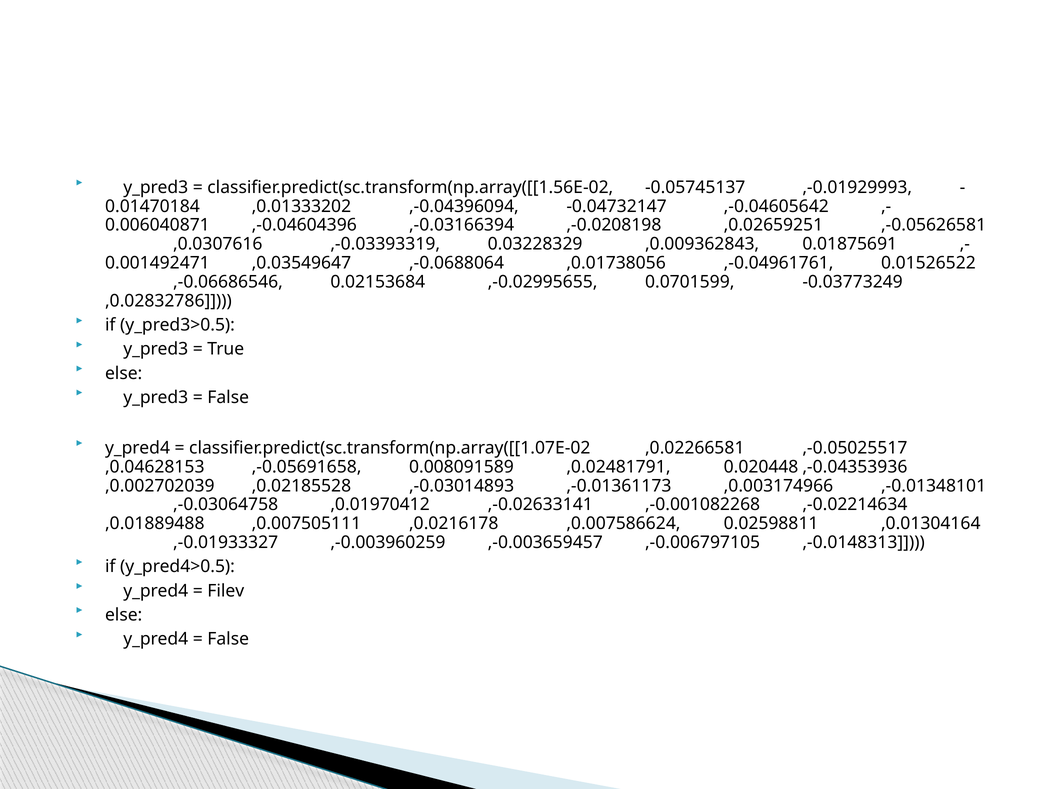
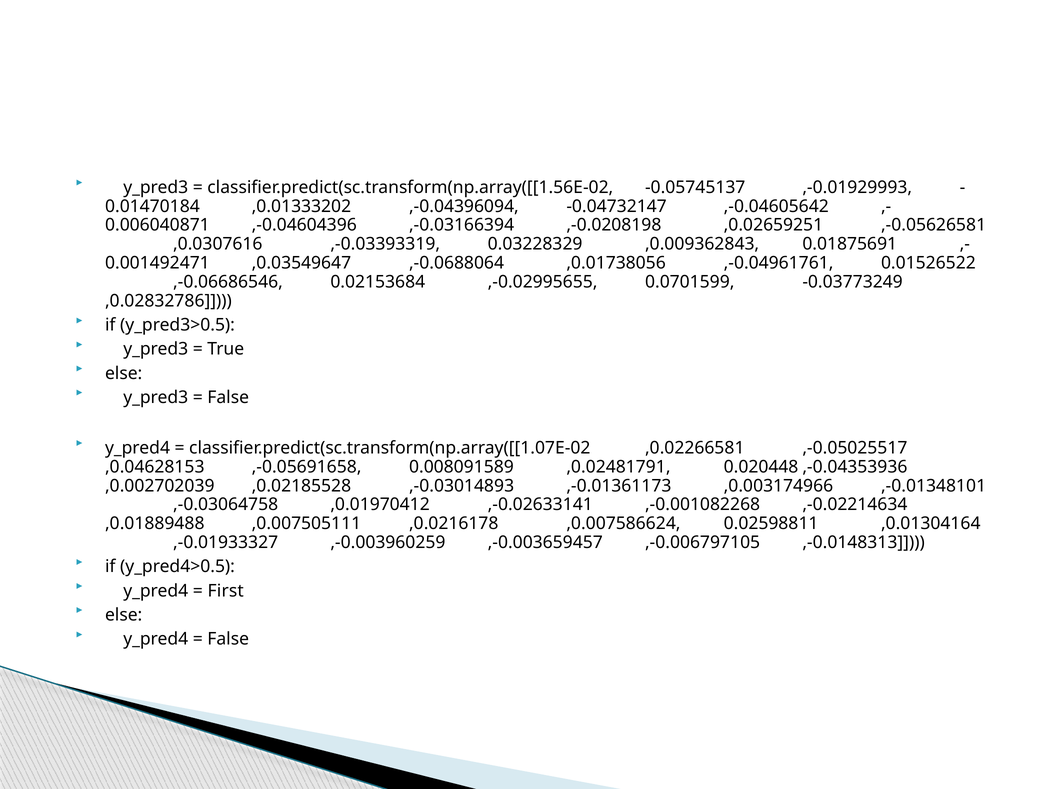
Filev: Filev -> First (226, 591)
